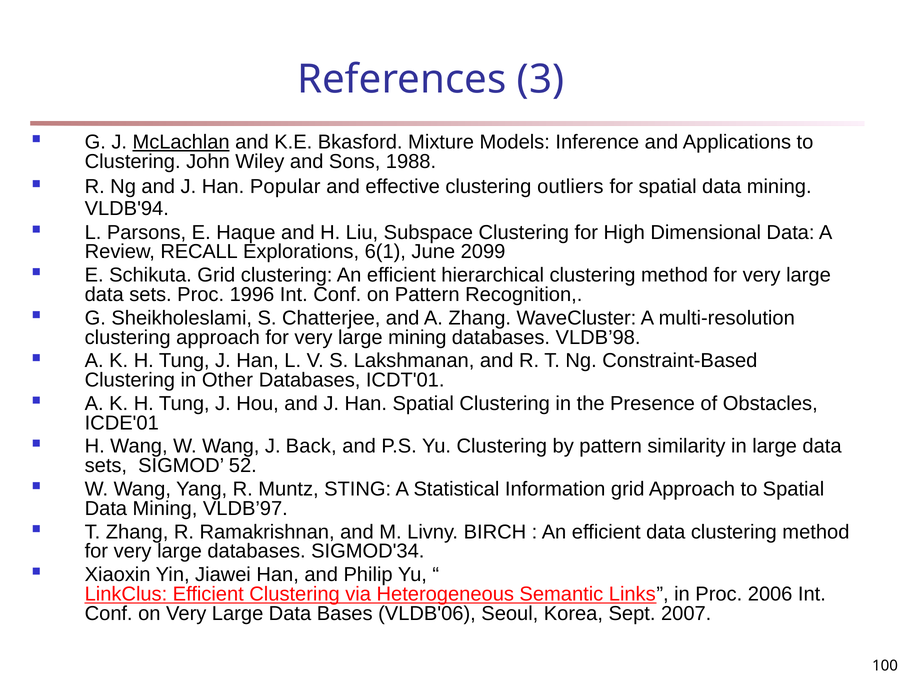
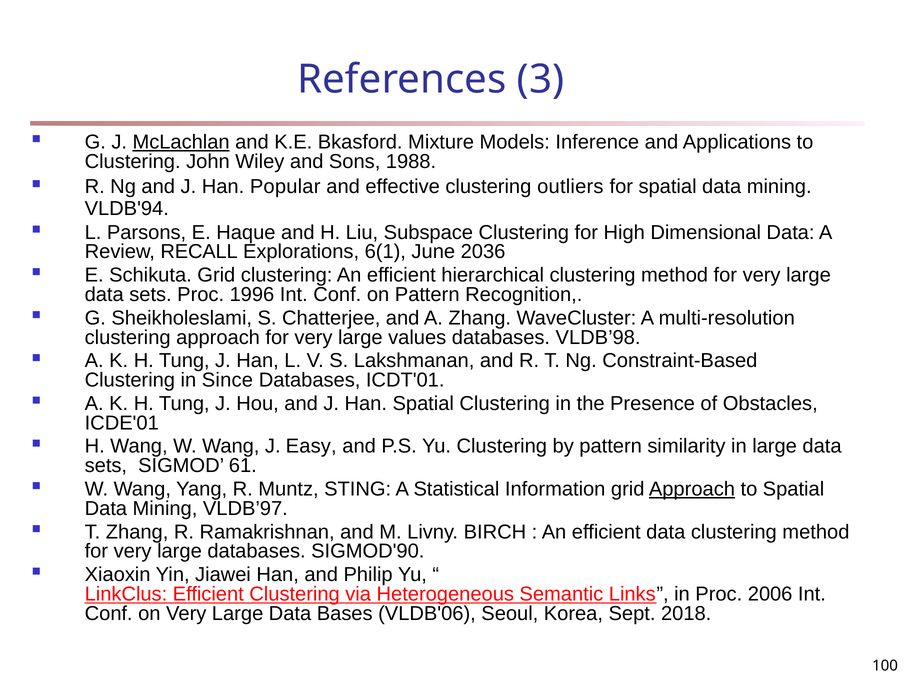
2099: 2099 -> 2036 (483, 251)
large mining: mining -> values (417, 337)
Other: Other -> Since (227, 380)
Back: Back -> Easy (311, 446)
52: 52 -> 61 (243, 465)
Approach underline: none -> present (692, 489)
SIGMOD'34: SIGMOD'34 -> SIGMOD'90 (368, 551)
2007: 2007 -> 2018 (686, 613)
